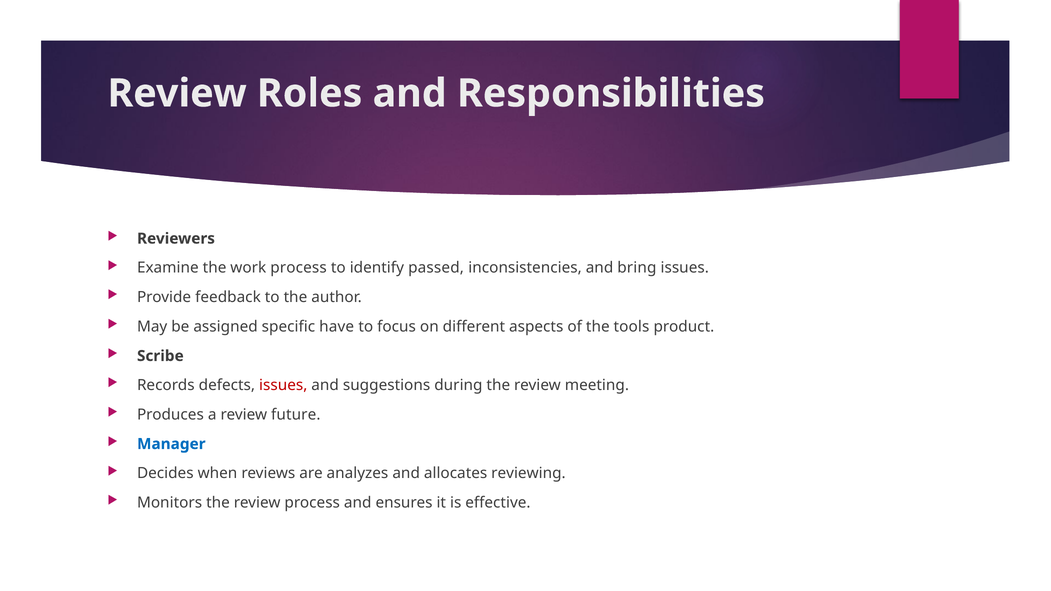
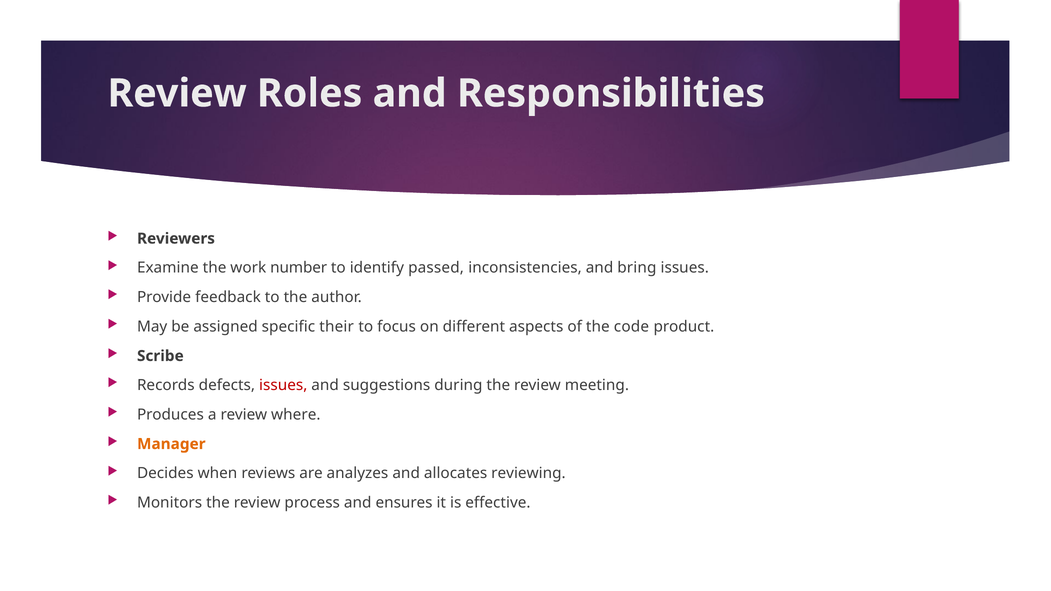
work process: process -> number (299, 268)
have: have -> their (337, 327)
tools: tools -> code (631, 327)
future: future -> where (296, 415)
Manager colour: blue -> orange (171, 444)
